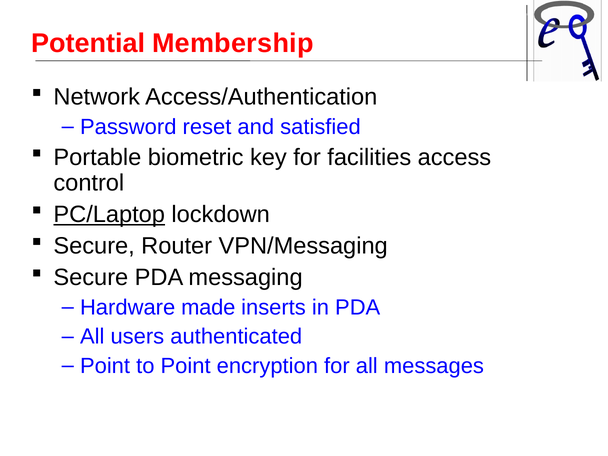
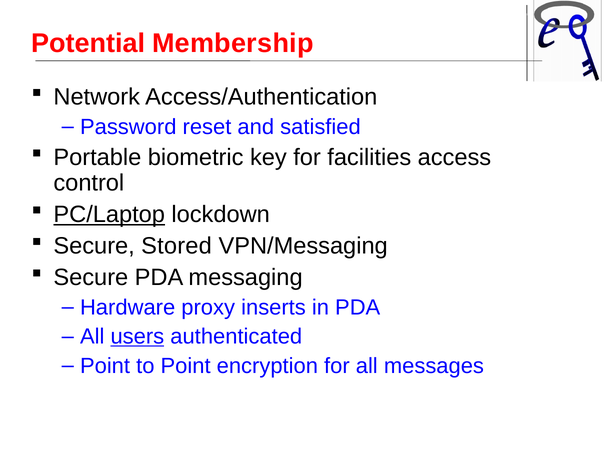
Router: Router -> Stored (177, 246)
made: made -> proxy (208, 307)
users underline: none -> present (137, 337)
